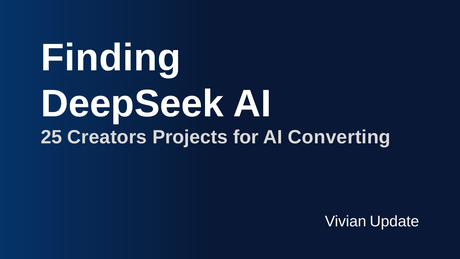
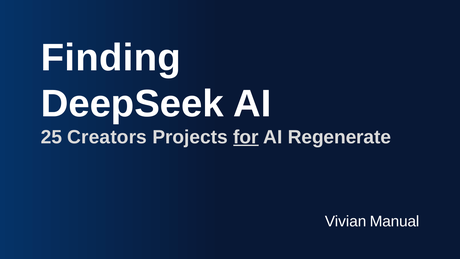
for underline: none -> present (246, 137)
Converting: Converting -> Regenerate (339, 137)
Update: Update -> Manual (394, 221)
